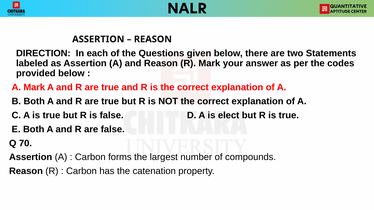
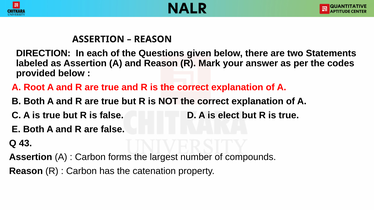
A Mark: Mark -> Root (34, 87)
70: 70 -> 43 (25, 143)
